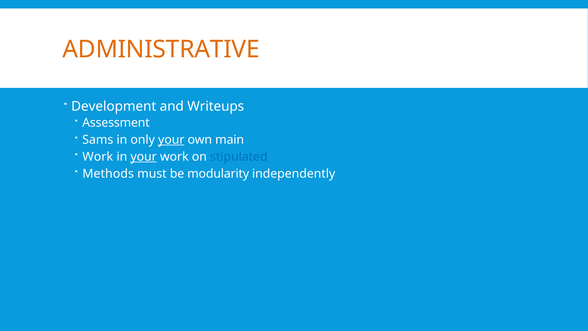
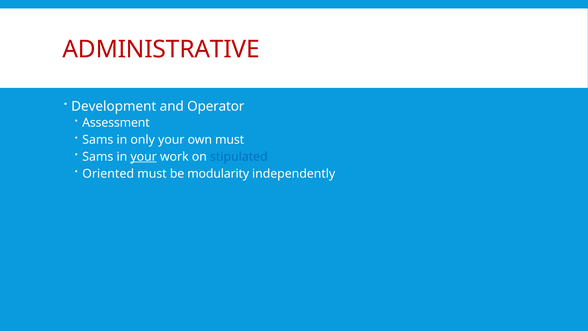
ADMINISTRATIVE colour: orange -> red (161, 49)
Writeups: Writeups -> Operator (216, 106)
your underline: present -> none (171, 140)
own main: main -> must (230, 140)
Work: Work -> Sams (98, 157)
Methods: Methods -> Oriented (108, 174)
